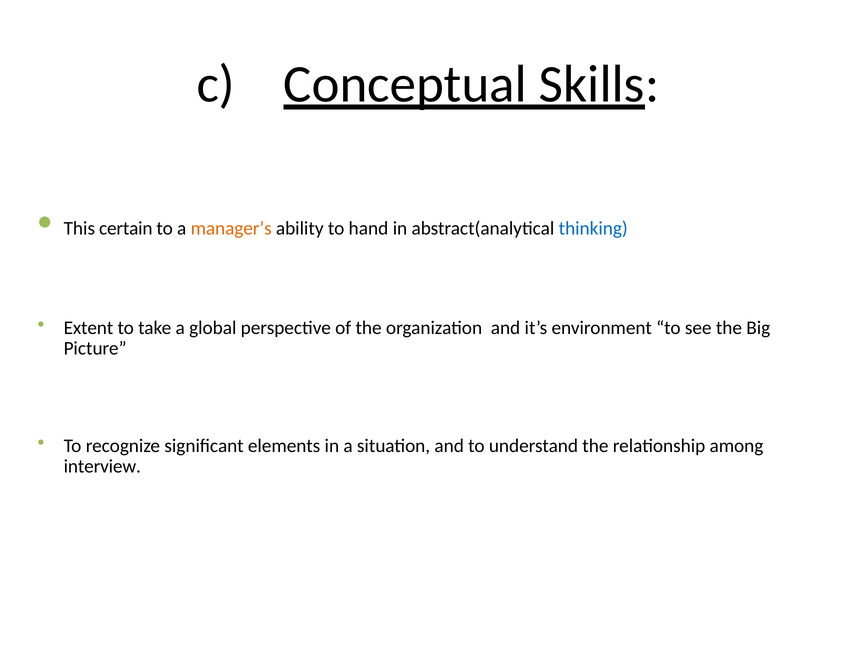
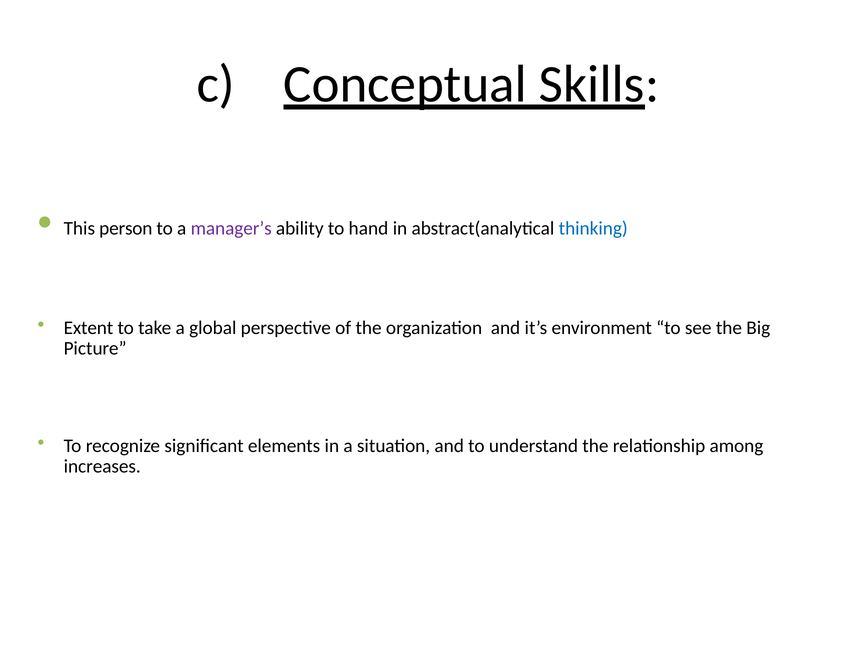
certain: certain -> person (126, 228)
manager’s colour: orange -> purple (231, 228)
interview: interview -> increases (102, 467)
